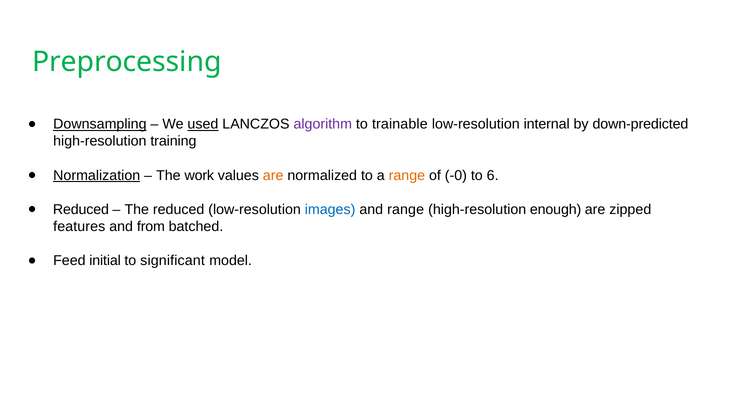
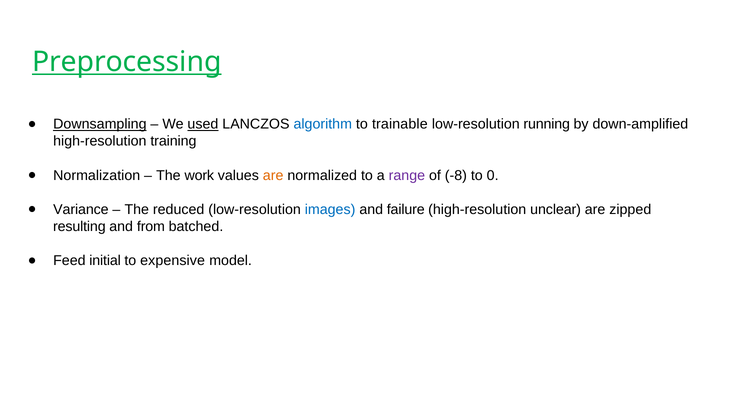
Preprocessing underline: none -> present (127, 62)
algorithm colour: purple -> blue (323, 124)
internal: internal -> running (547, 124)
down-predicted: down-predicted -> down-amplified (640, 124)
Normalization underline: present -> none (97, 175)
range colour: orange -> purple (407, 175)
-0: -0 -> -8 (456, 175)
6: 6 -> 0 (493, 175)
Reduced: Reduced -> Variance (81, 210)
and range: range -> failure (406, 210)
enough: enough -> unclear (556, 210)
features: features -> resulting (79, 227)
significant: significant -> expensive (173, 261)
